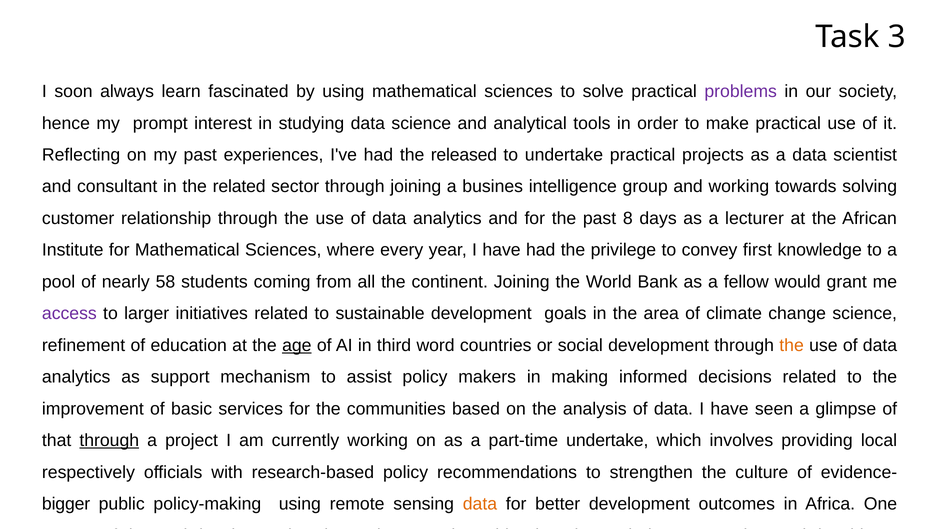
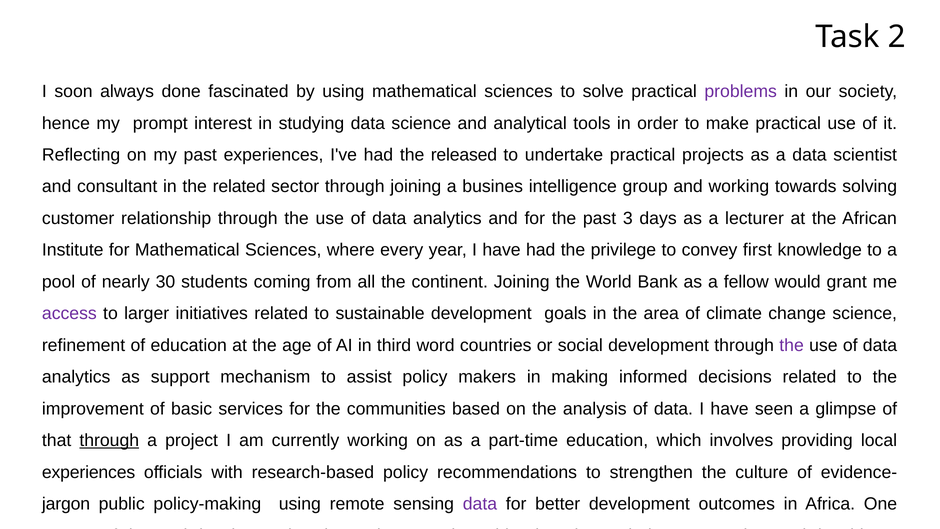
3: 3 -> 2 (897, 37)
always learn: learn -> done (181, 91)
8: 8 -> 3 (628, 218)
58: 58 -> 30 (165, 282)
age underline: present -> none (297, 345)
the colour: orange -> purple (792, 345)
part-time undertake: undertake -> education (607, 440)
respectively: respectively -> experiences (89, 472)
bigger: bigger -> jargon (66, 504)
data colour: orange -> purple (480, 504)
